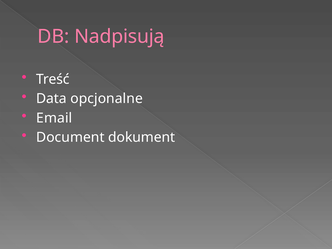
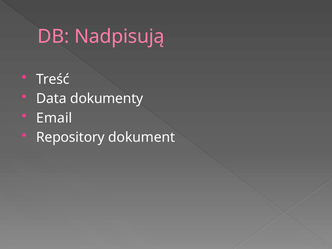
opcjonalne: opcjonalne -> dokumenty (107, 99)
Document: Document -> Repository (70, 137)
